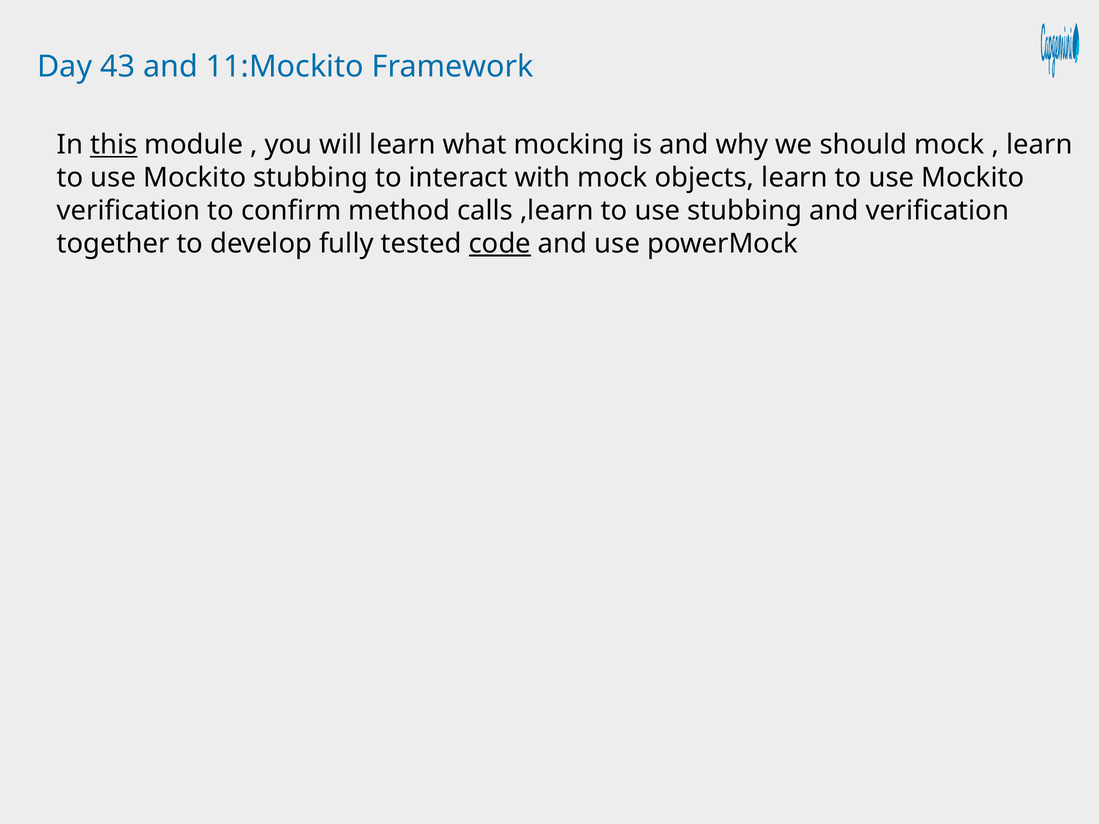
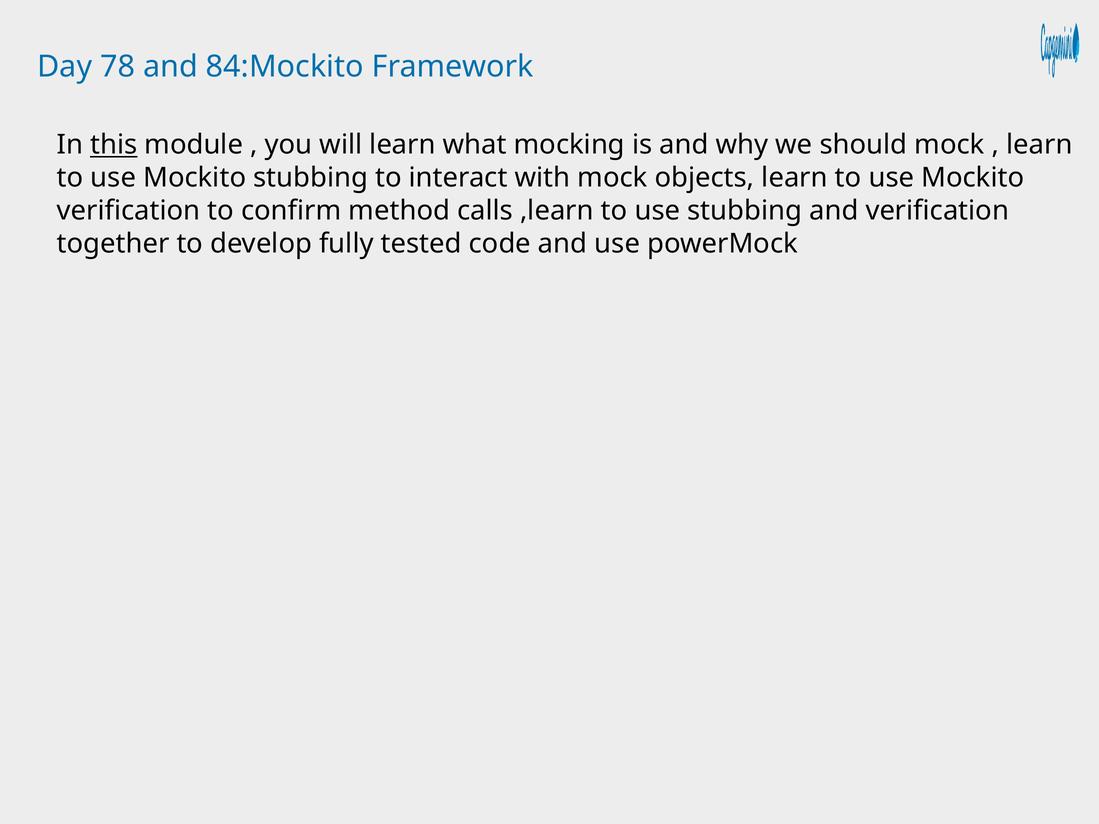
43: 43 -> 78 (118, 67)
11:Mockito: 11:Mockito -> 84:Mockito (285, 67)
code underline: present -> none (500, 244)
